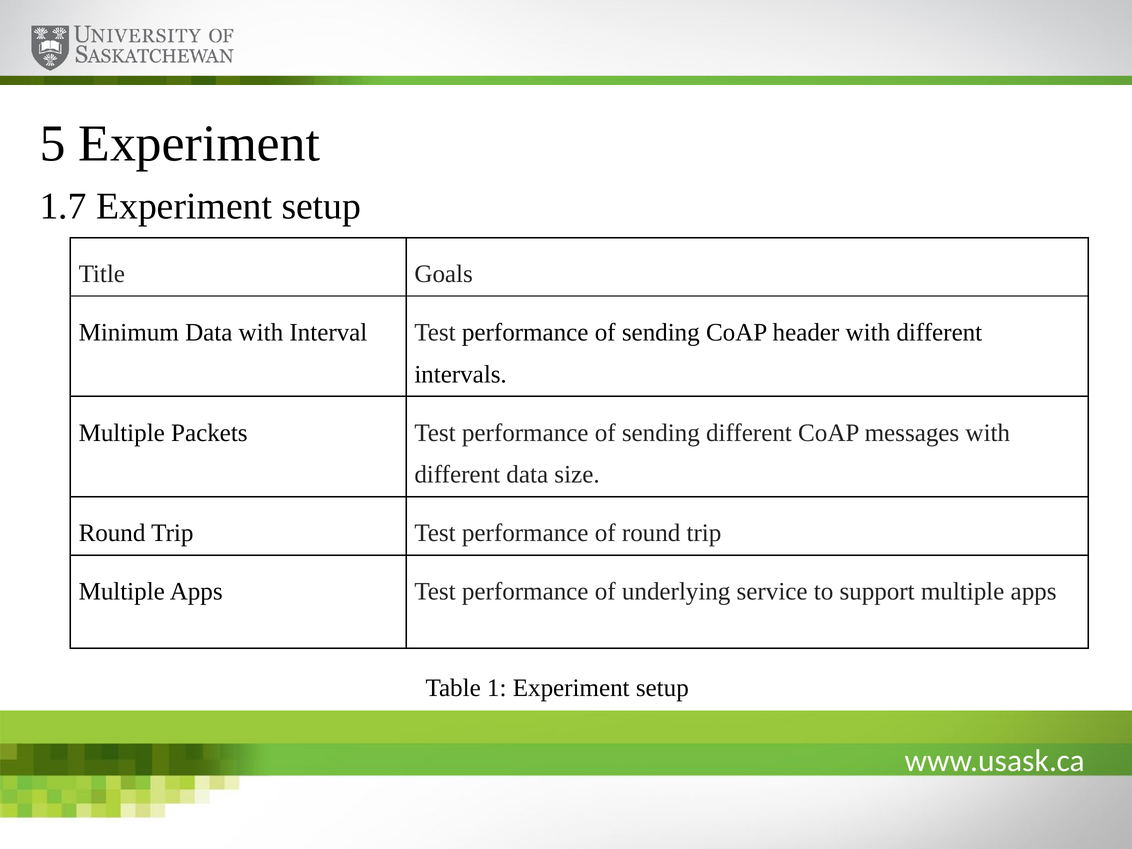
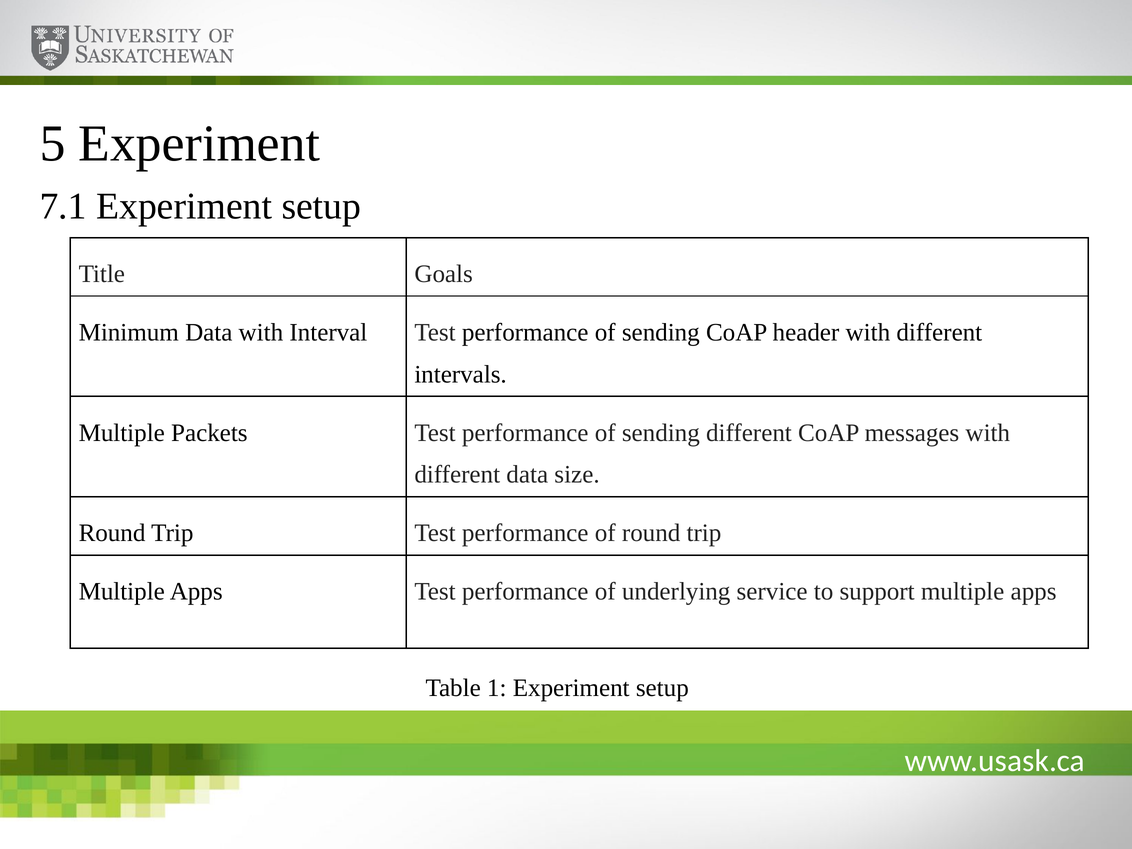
1.7: 1.7 -> 7.1 (63, 206)
